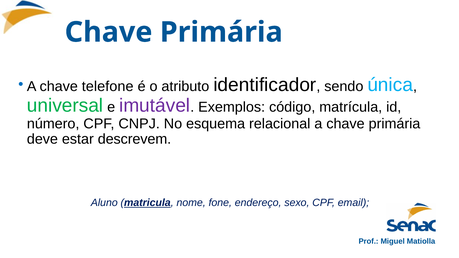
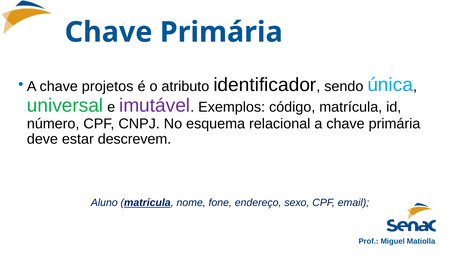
telefone: telefone -> projetos (108, 87)
